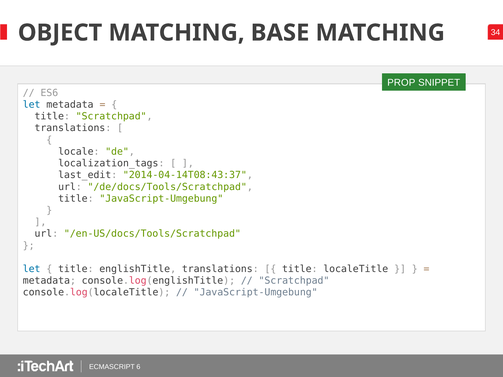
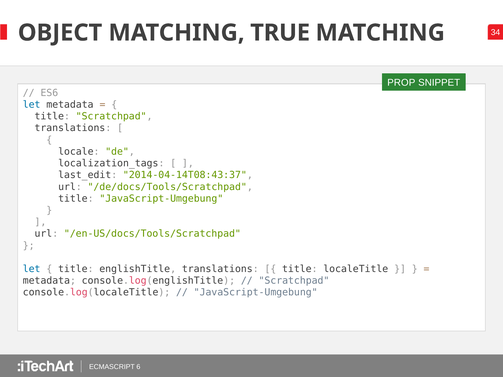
BASE: BASE -> TRUE (280, 33)
